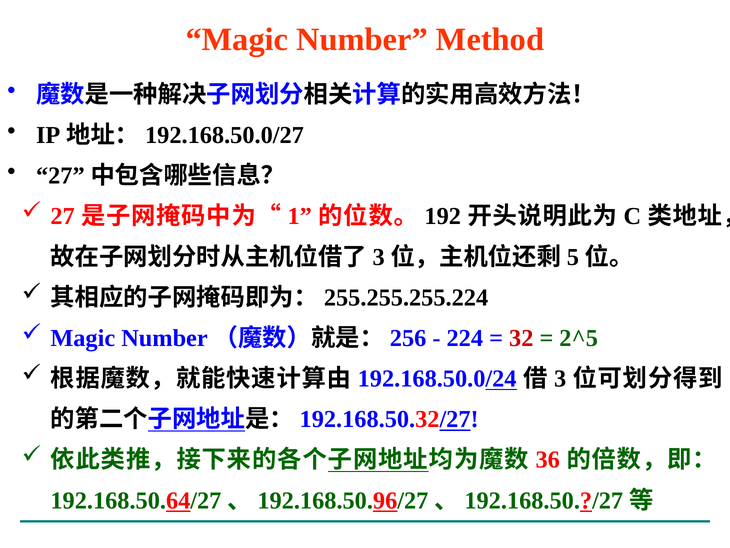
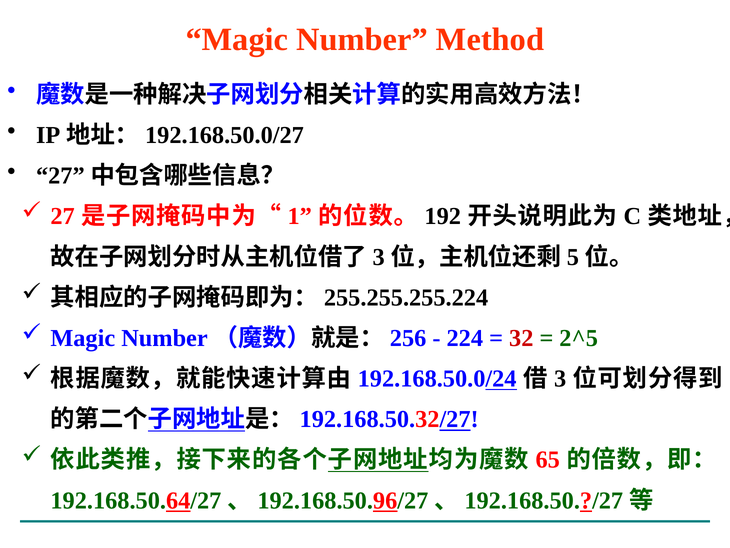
36: 36 -> 65 (548, 460)
